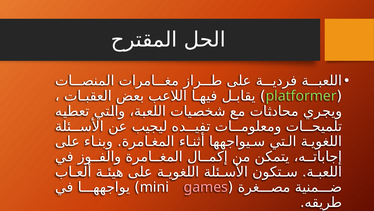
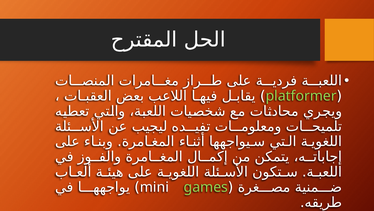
games colour: pink -> light green (206, 187)
